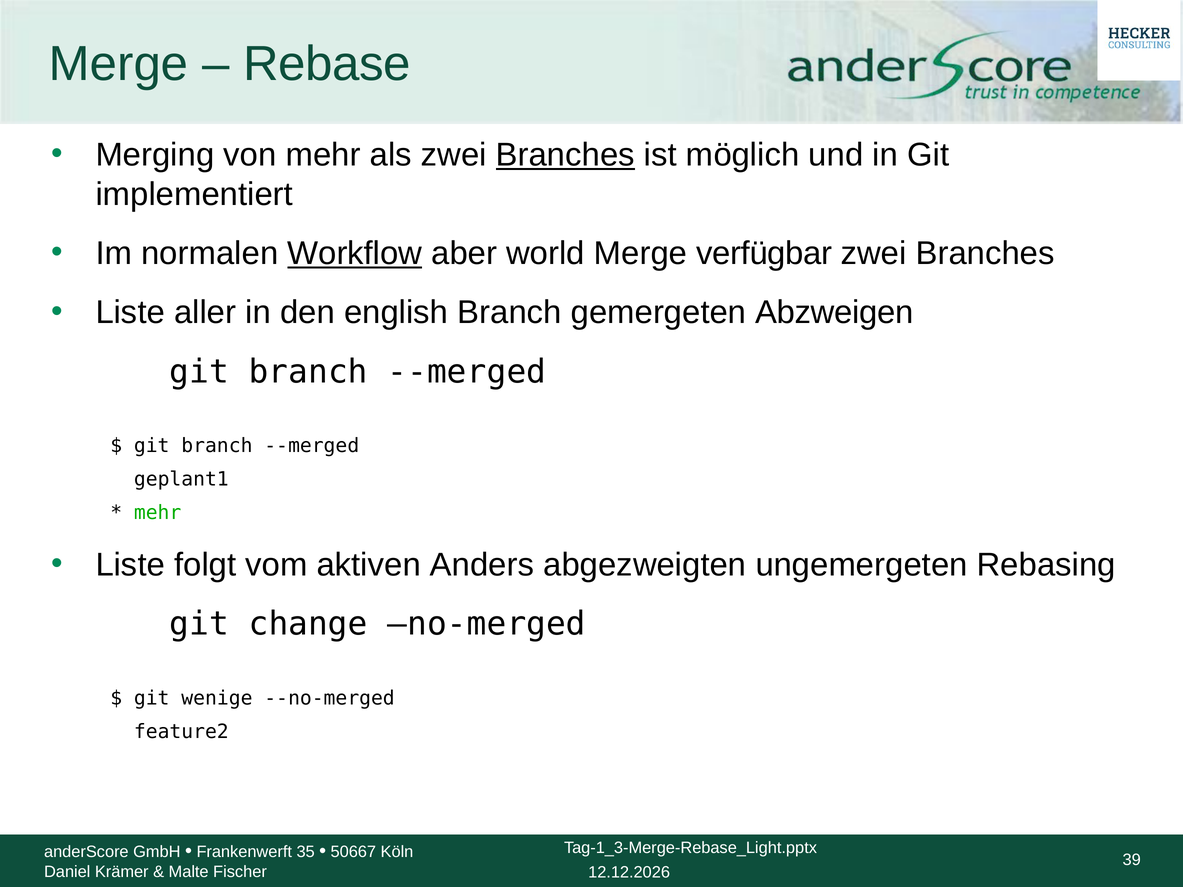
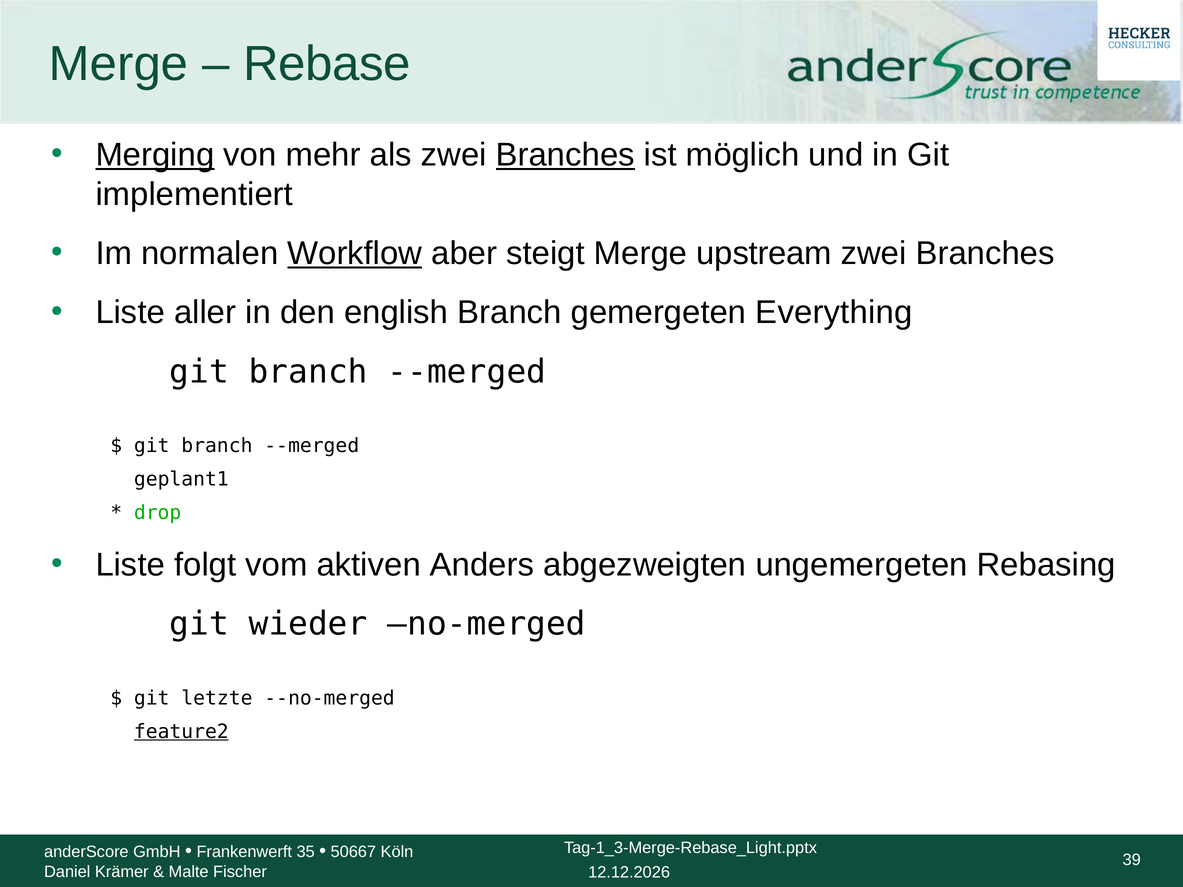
Merging underline: none -> present (155, 155)
world: world -> steigt (546, 254)
verfügbar: verfügbar -> upstream (764, 254)
Abzweigen: Abzweigen -> Everything (834, 313)
mehr: mehr -> drop (158, 513)
change: change -> wieder (308, 624)
wenige: wenige -> letzte (217, 698)
feature2 underline: none -> present (181, 732)
